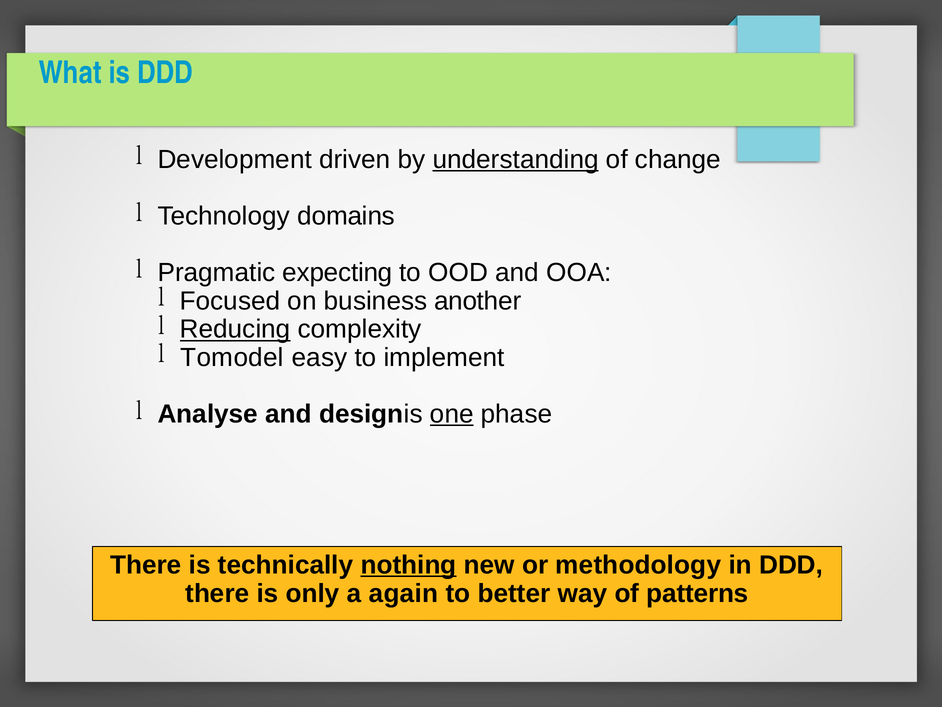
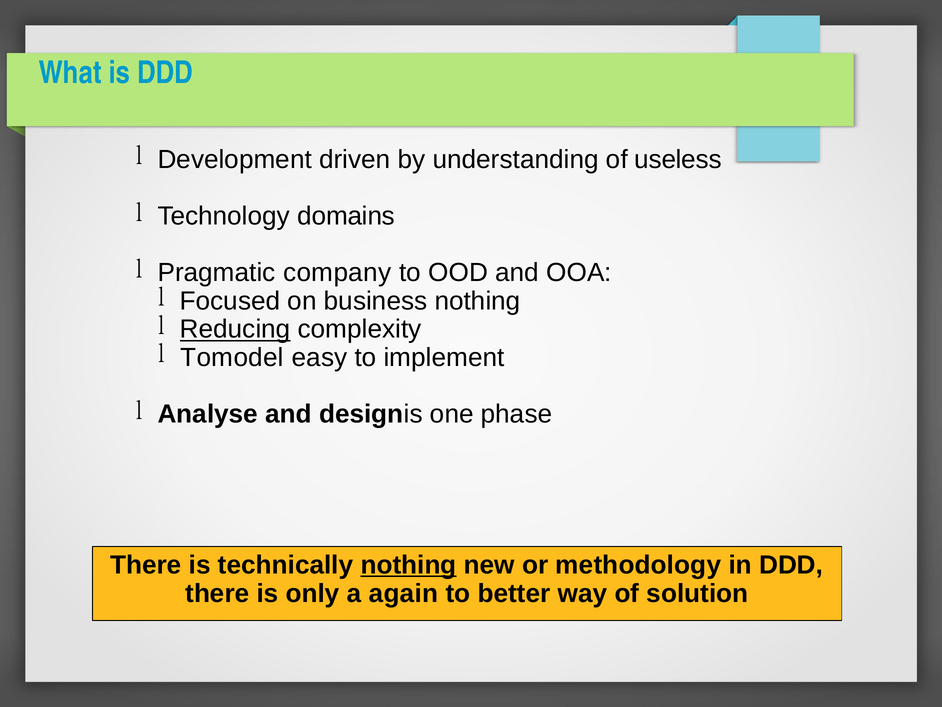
understanding underline: present -> none (516, 160)
change: change -> useless (678, 160)
expecting: expecting -> company (337, 273)
business another: another -> nothing (478, 301)
one underline: present -> none (452, 414)
patterns: patterns -> solution (697, 593)
